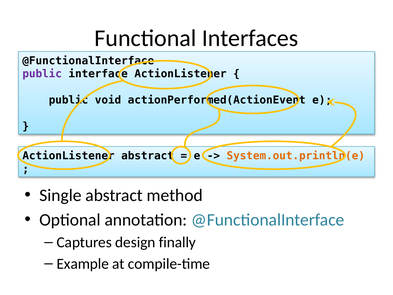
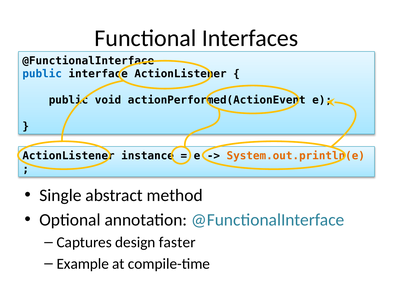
public colour: purple -> blue (42, 74)
ActionListener abstract: abstract -> instance (148, 156)
finally: finally -> faster (177, 242)
